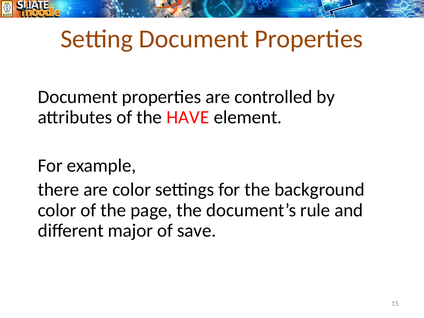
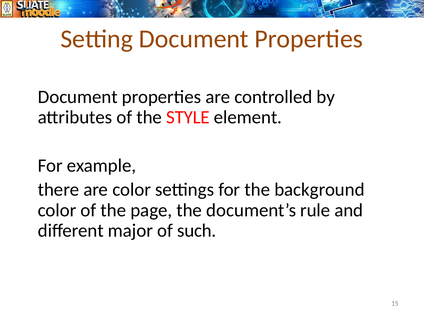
HAVE: HAVE -> STYLE (188, 117)
save: save -> such (197, 230)
